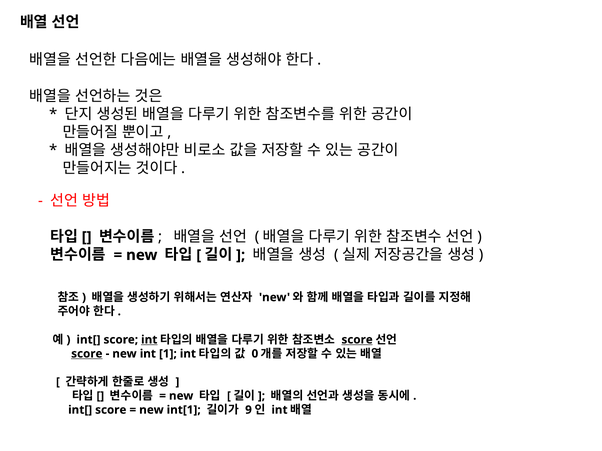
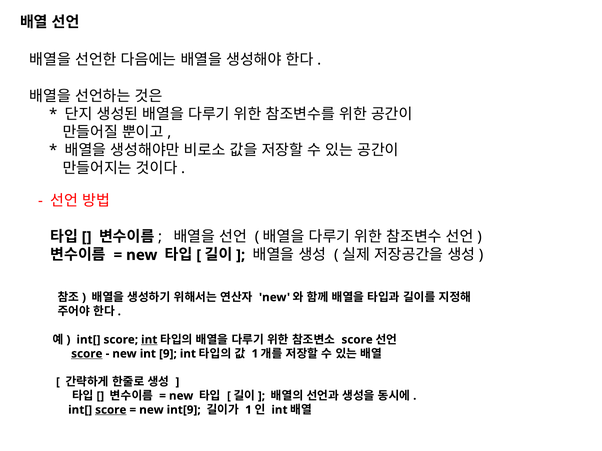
score underline: present -> none (357, 340)
1: 1 -> 9 (168, 354)
0: 0 -> 1 (255, 354)
score underline: none -> present (111, 410)
int[1: int[1 -> int[9 (184, 410)
9: 9 -> 1 (248, 410)
